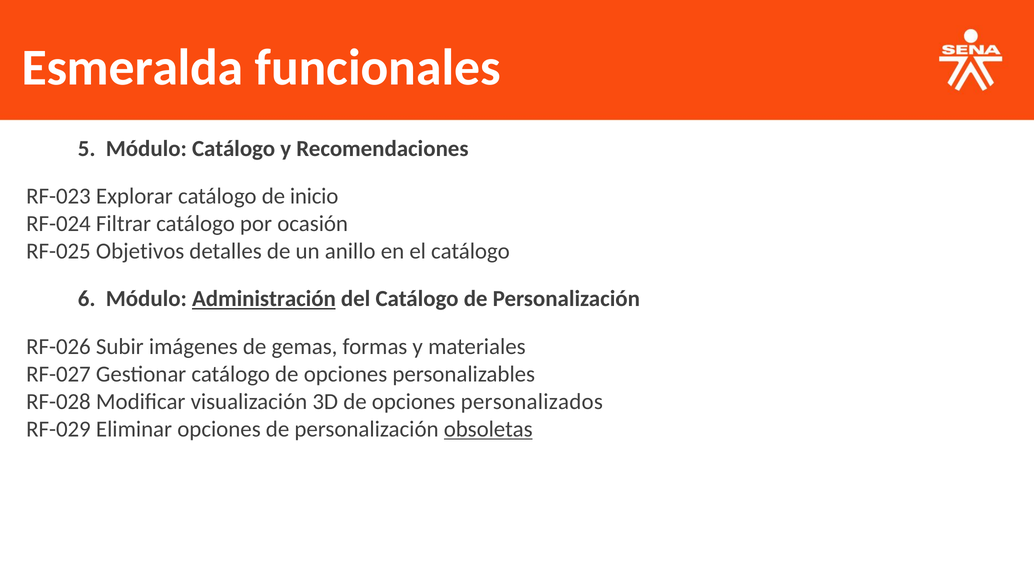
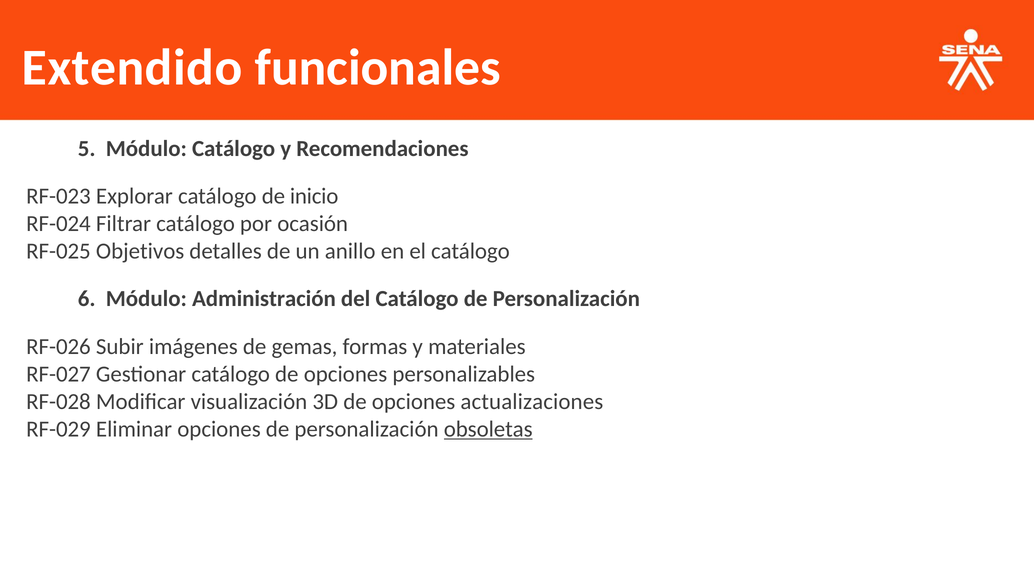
Esmeralda: Esmeralda -> Extendido (132, 68)
Administración underline: present -> none (264, 299)
personalizados: personalizados -> actualizaciones (532, 402)
